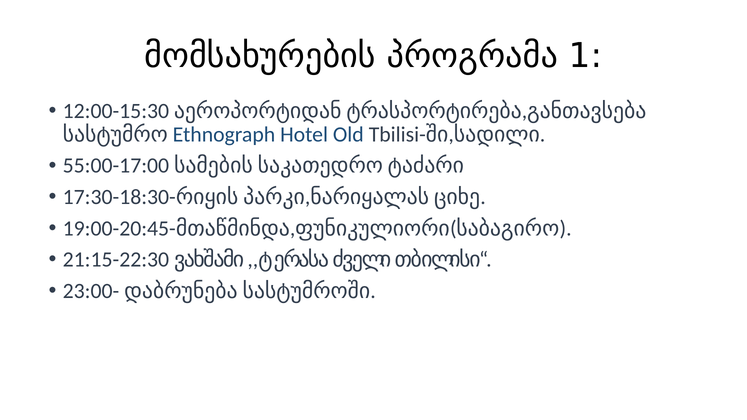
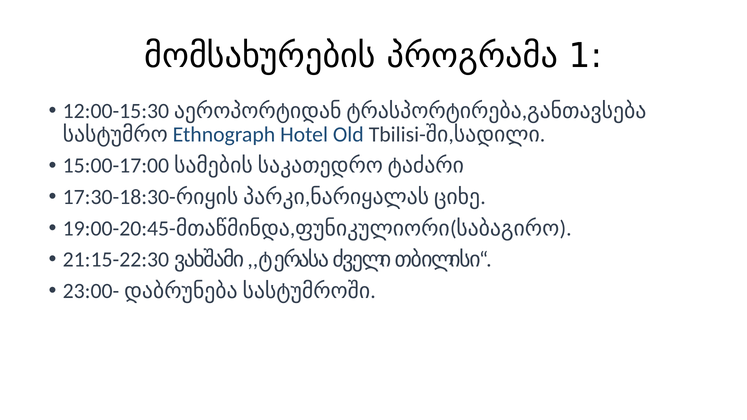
55:00-17:00: 55:00-17:00 -> 15:00-17:00 (116, 166)
